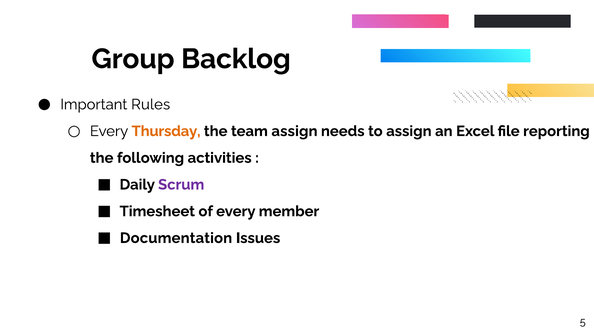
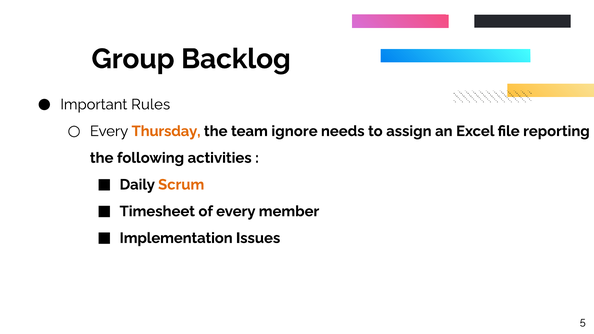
team assign: assign -> ignore (295, 131)
Scrum colour: purple -> orange (181, 185)
Documentation: Documentation -> Implementation (176, 238)
